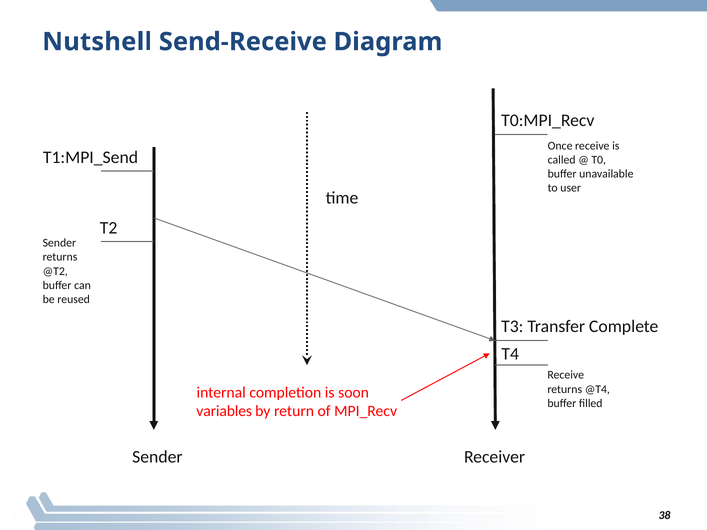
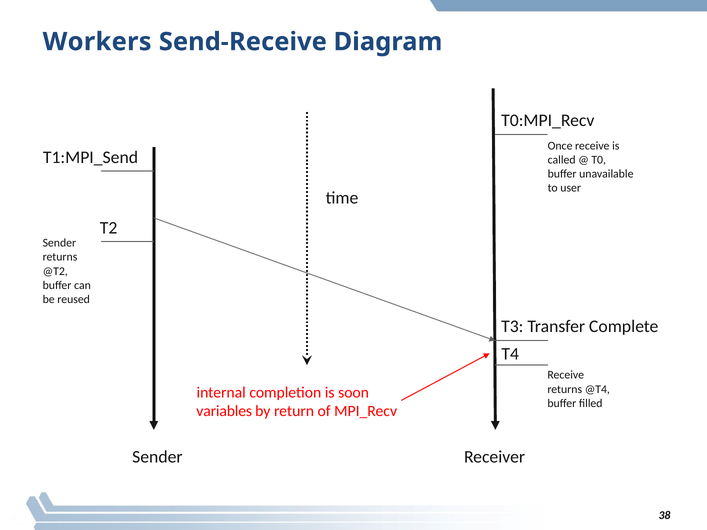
Nutshell: Nutshell -> Workers (97, 42)
